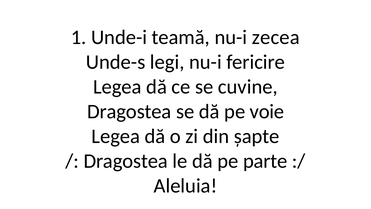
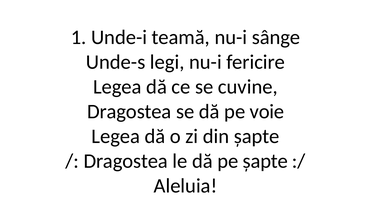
zecea: zecea -> sânge (276, 37)
pe parte: parte -> șapte (265, 161)
